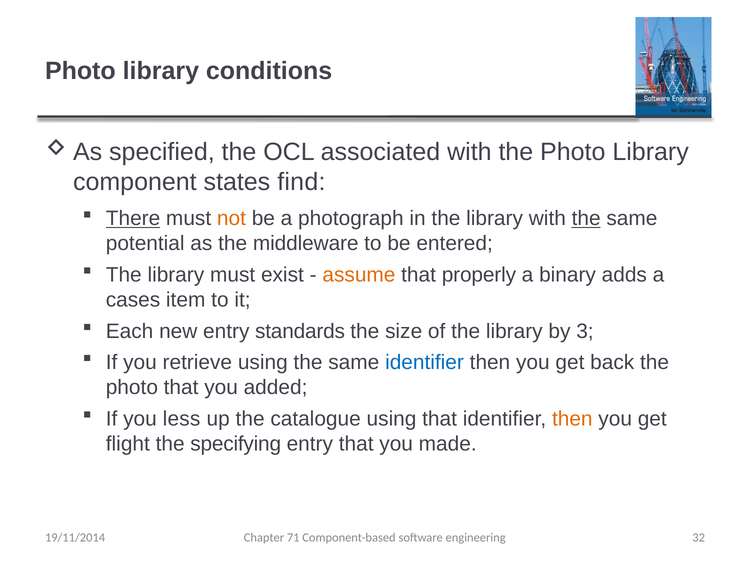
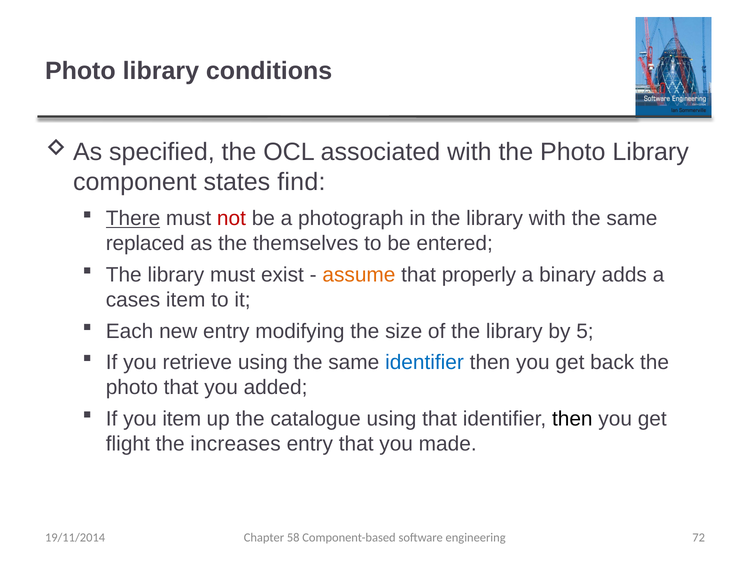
not colour: orange -> red (231, 218)
the underline: present -> none (586, 218)
potential: potential -> replaced (145, 243)
middleware: middleware -> themselves (306, 243)
standards: standards -> modifying (300, 331)
3: 3 -> 5 (585, 331)
you less: less -> item (182, 418)
then colour: orange -> black (572, 418)
specifying: specifying -> increases (236, 443)
71: 71 -> 58 (293, 537)
32: 32 -> 72 (699, 537)
